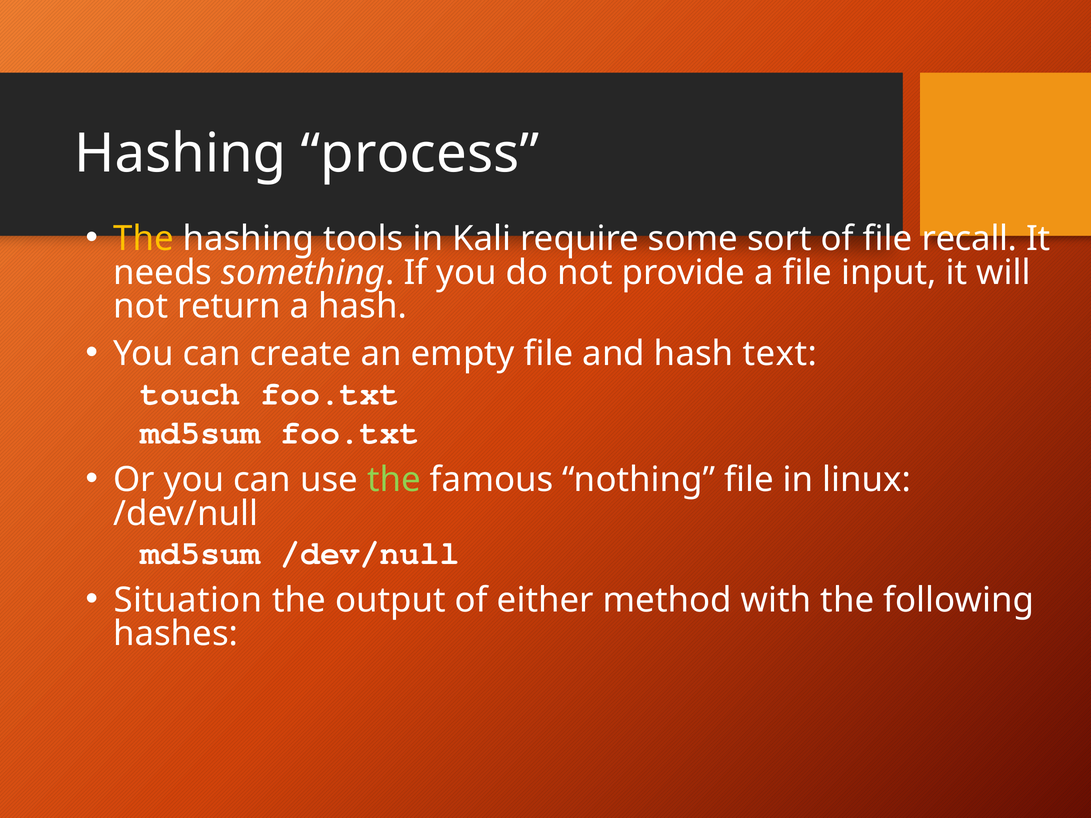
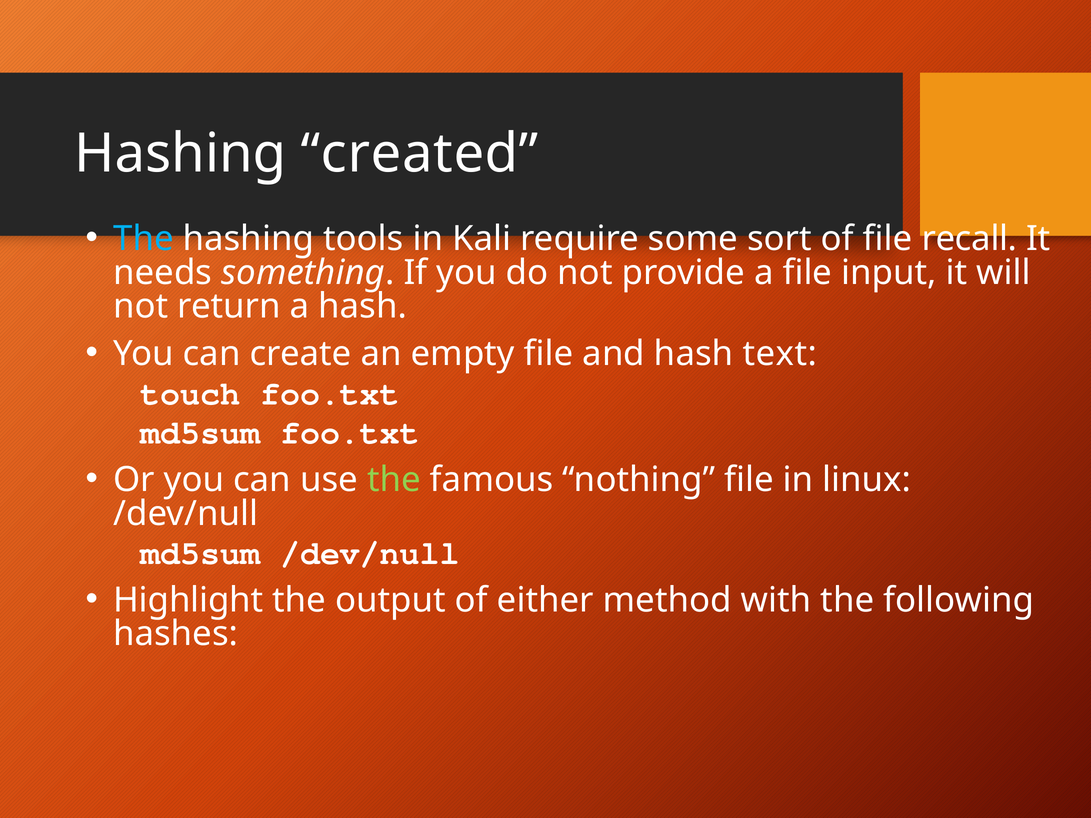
process: process -> created (420, 154)
The colour: yellow -> light blue (143, 239)
Situation: Situation -> Highlight (188, 600)
